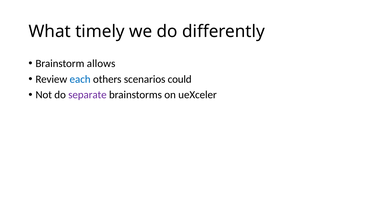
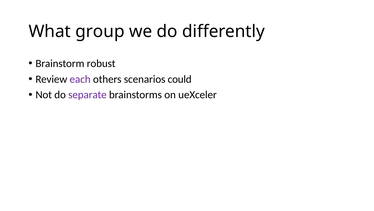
timely: timely -> group (100, 31)
allows: allows -> robust (101, 63)
each colour: blue -> purple (80, 79)
